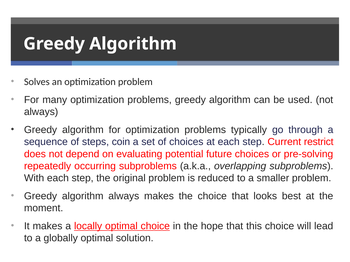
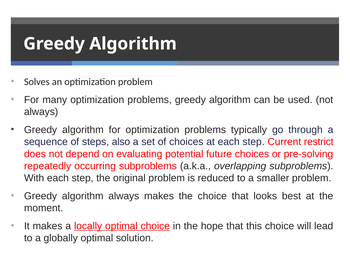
coin: coin -> also (121, 142)
